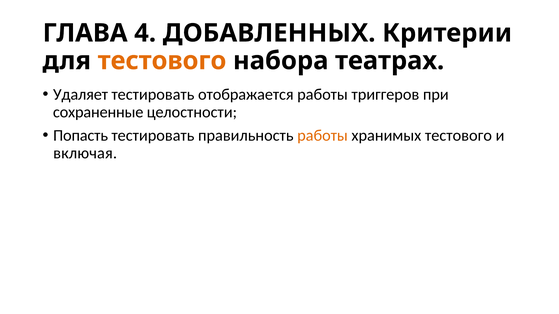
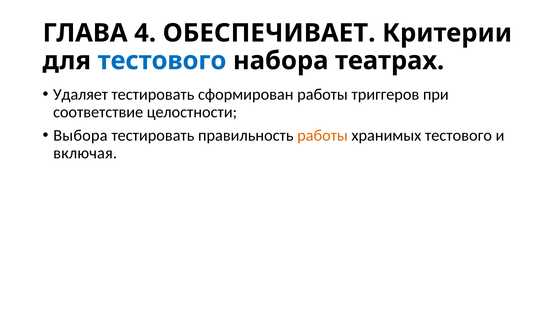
ДОБАВЛЕННЫХ: ДОБАВЛЕННЫХ -> ОБЕСПЕЧИВАЕТ (269, 33)
тестового colour: orange -> blue (162, 61)
отображается: отображается -> сформирован (246, 95)
сохраненные: сохраненные -> соответствие (98, 112)
Попасть: Попасть -> Выбора (80, 136)
